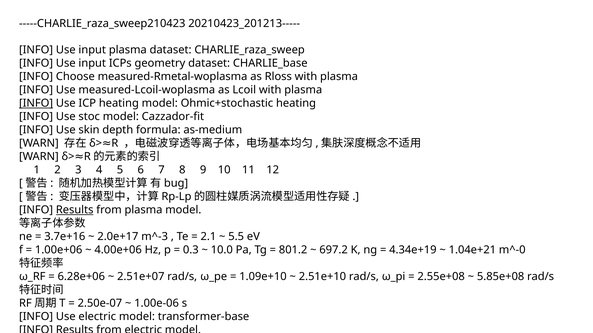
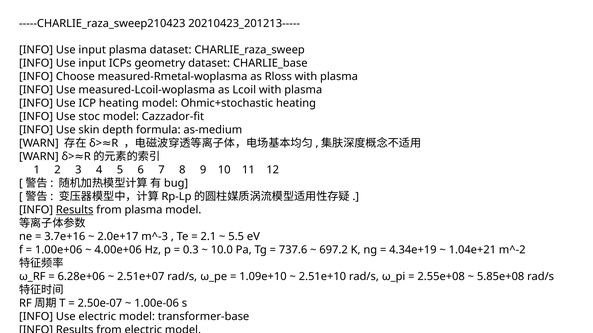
INFO underline: present -> none (36, 103)
801.2: 801.2 -> 737.6 (293, 250)
m^-0: m^-0 -> m^-2 (512, 250)
